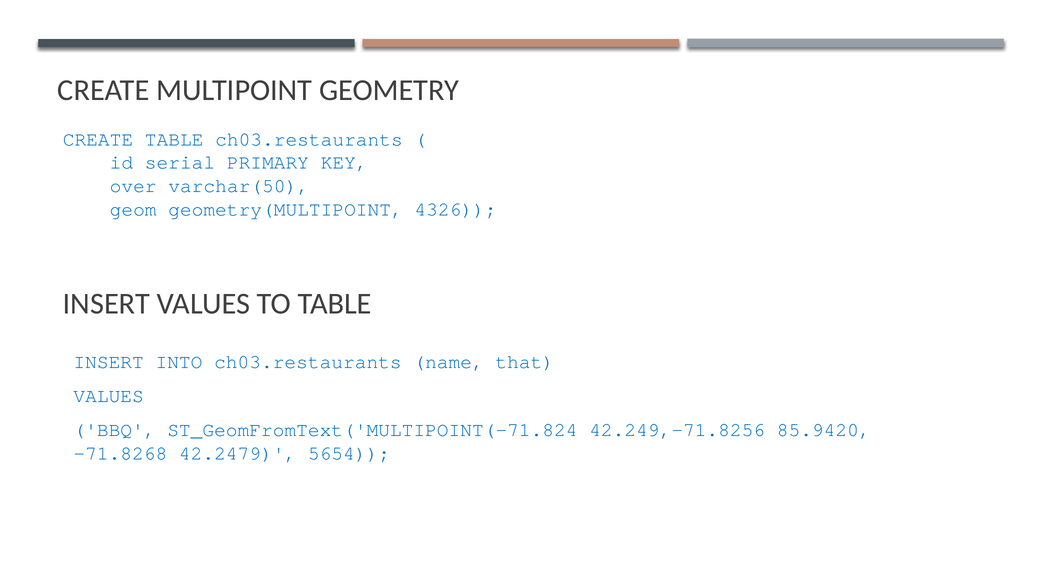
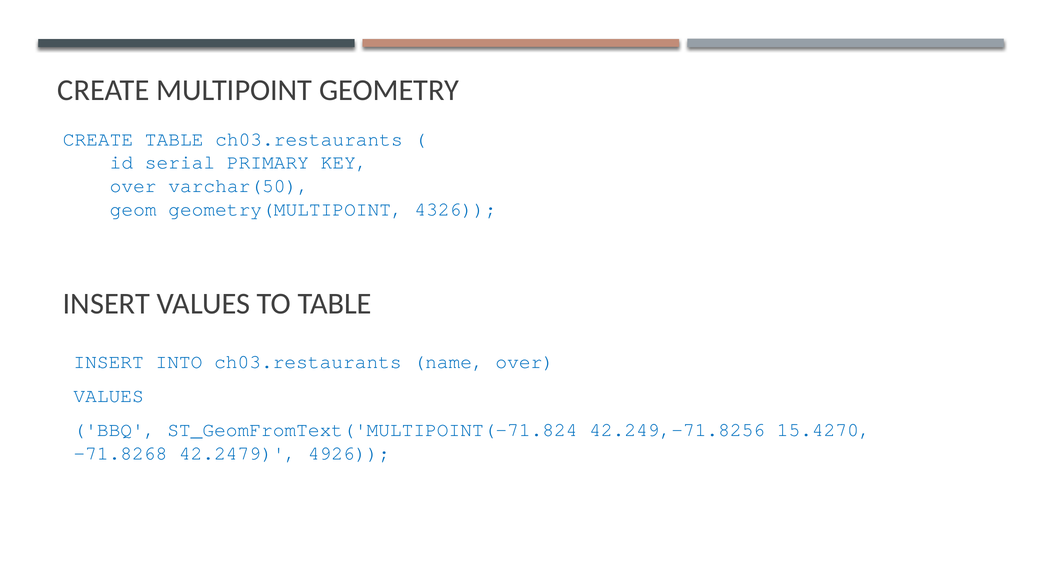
name that: that -> over (525, 362)
85.9420: 85.9420 -> 15.4270 (824, 430)
5654: 5654 -> 4926 (349, 453)
